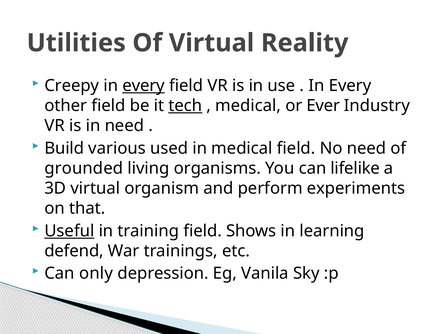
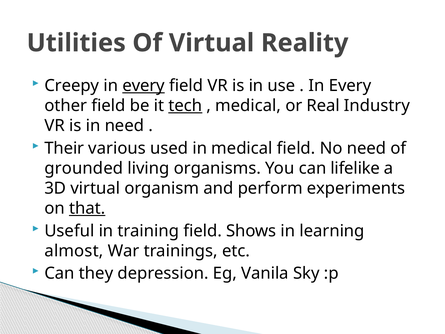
Ever: Ever -> Real (323, 106)
Build: Build -> Their (64, 148)
that underline: none -> present (87, 208)
Useful underline: present -> none (69, 231)
defend: defend -> almost (74, 251)
only: only -> they (96, 273)
